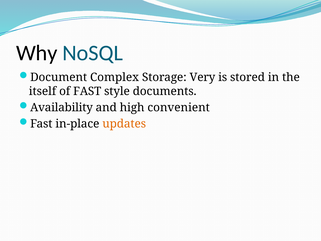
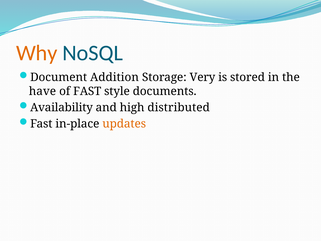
Why colour: black -> orange (37, 53)
Complex: Complex -> Addition (114, 77)
itself: itself -> have (42, 91)
convenient: convenient -> distributed (179, 108)
